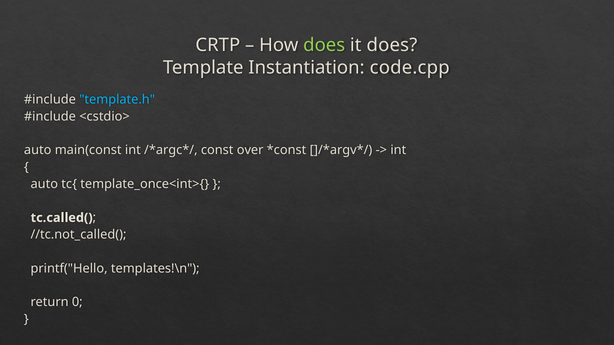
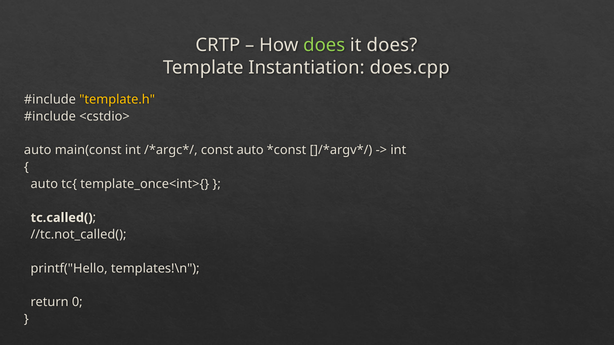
code.cpp: code.cpp -> does.cpp (410, 68)
template.h colour: light blue -> yellow (117, 100)
const over: over -> auto (250, 150)
